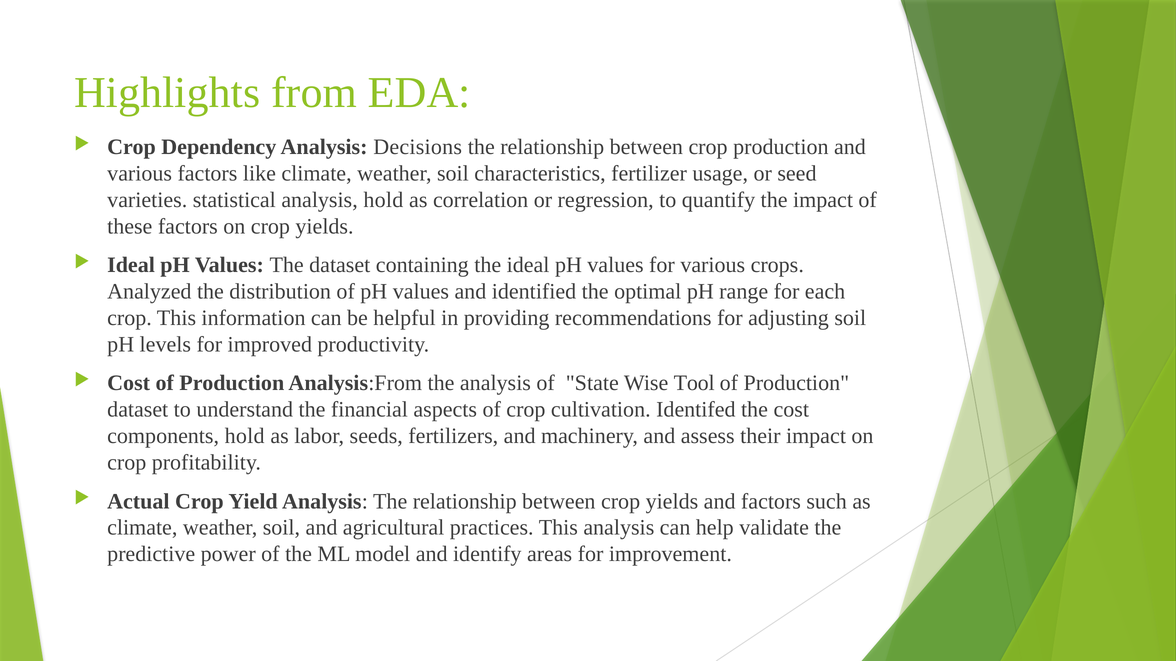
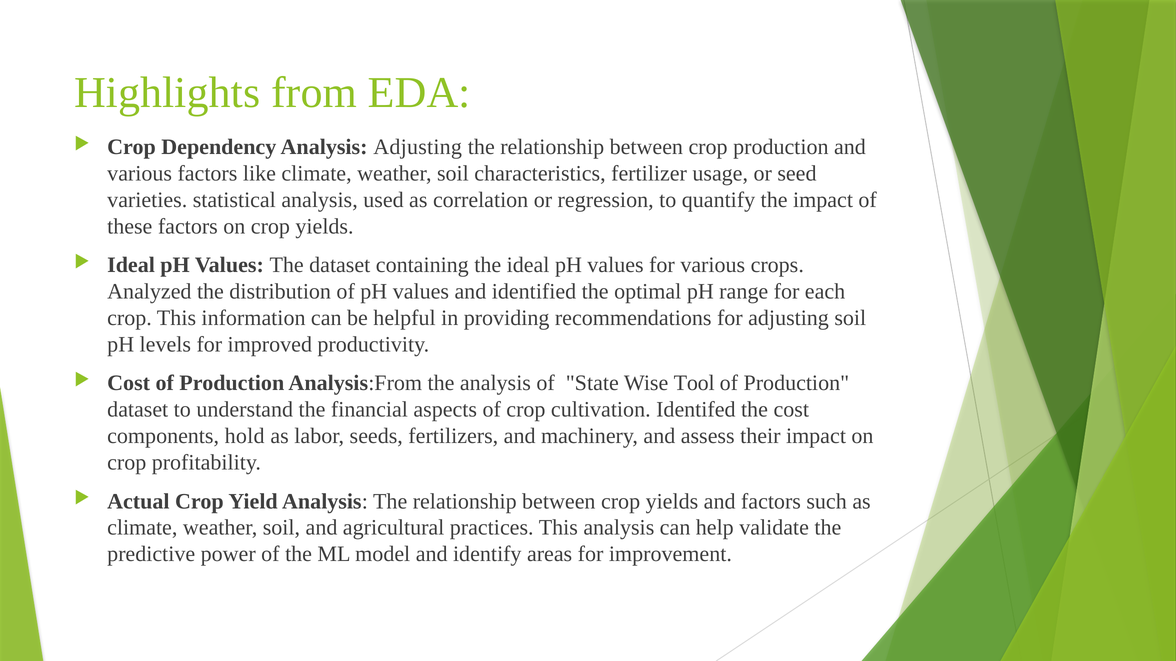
Analysis Decisions: Decisions -> Adjusting (418, 147)
analysis hold: hold -> used (383, 200)
